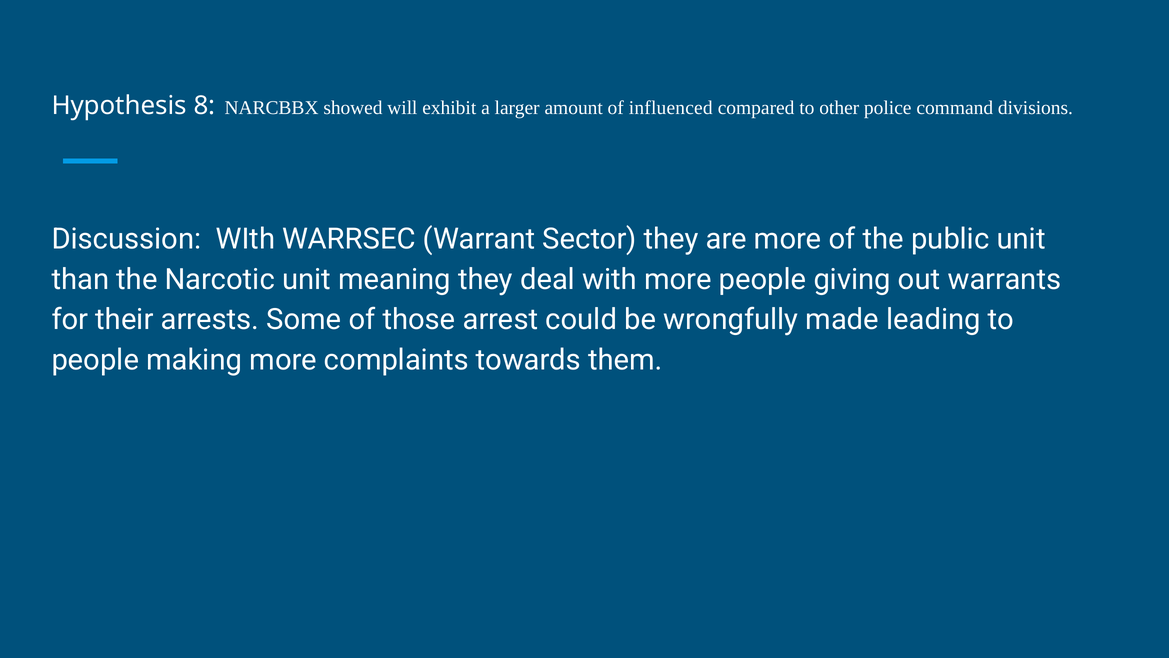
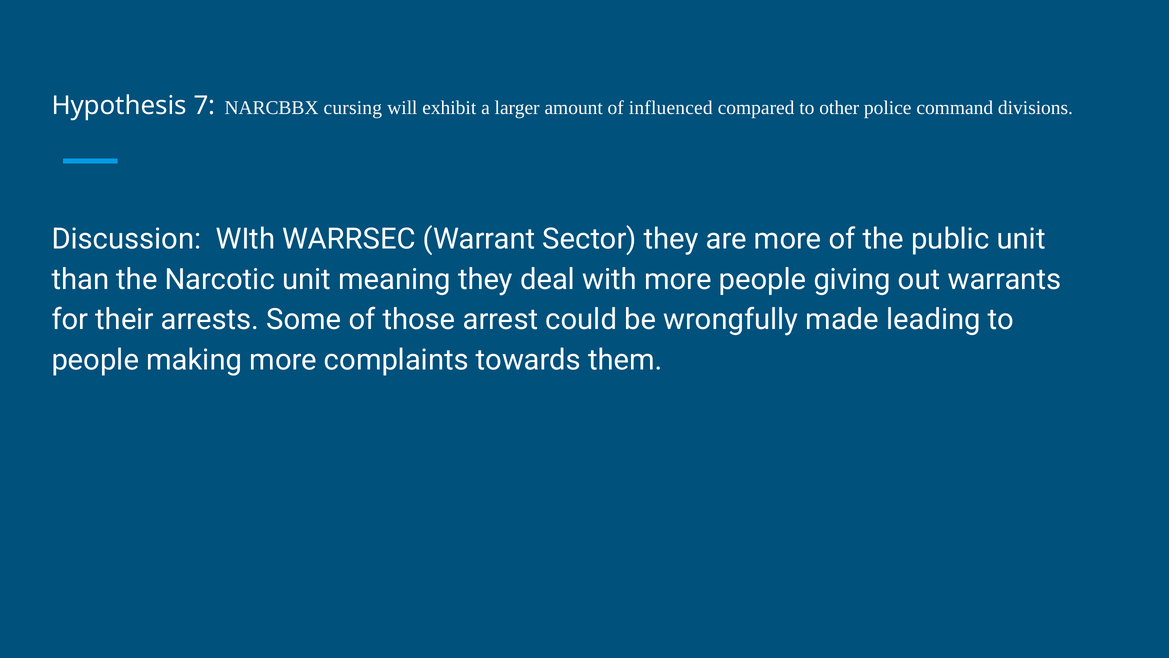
8: 8 -> 7 (204, 106)
showed: showed -> cursing (353, 108)
